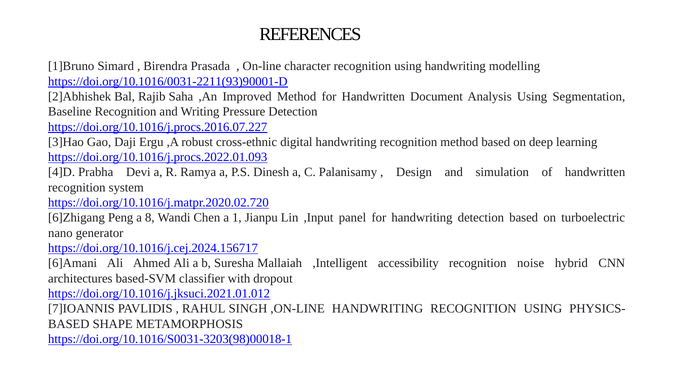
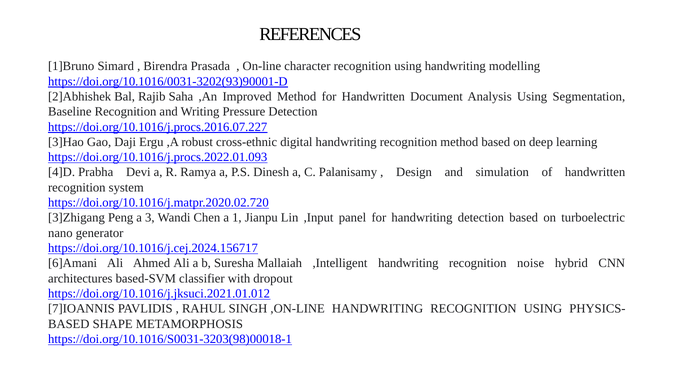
https://doi.org/10.1016/0031-2211(93)90001-D: https://doi.org/10.1016/0031-2211(93)90001-D -> https://doi.org/10.1016/0031-3202(93)90001-D (168, 81)
6]Zhigang: 6]Zhigang -> 3]Zhigang (76, 218)
8: 8 -> 3 (150, 218)
,Intelligent accessibility: accessibility -> handwriting (408, 263)
